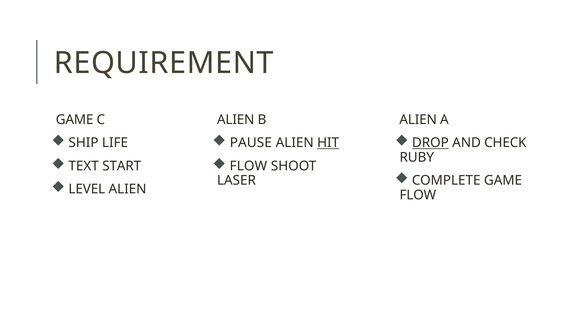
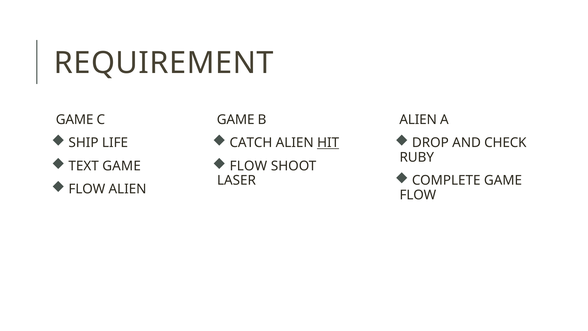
ALIEN: ALIEN -> GAME (236, 120)
PAUSE: PAUSE -> CATCH (251, 143)
DROP underline: present -> none (430, 143)
TEXT START: START -> GAME (122, 166)
LEVEL: LEVEL -> FLOW (87, 189)
